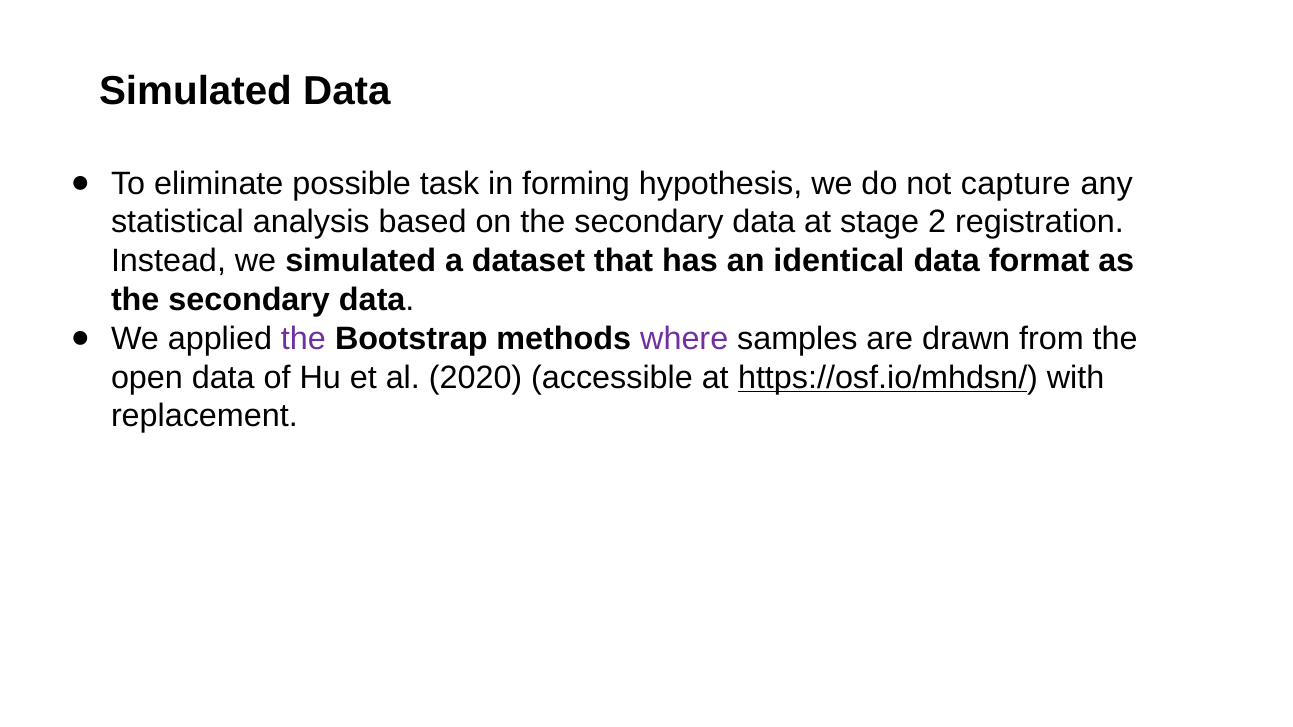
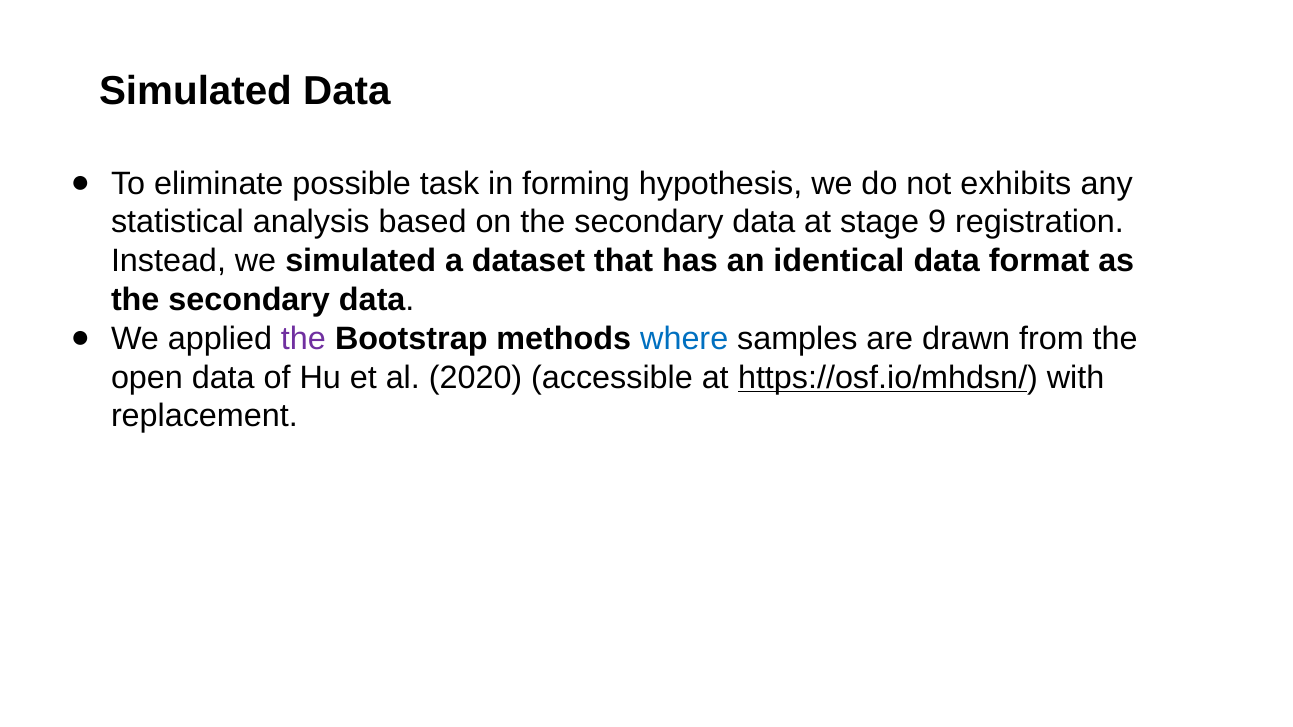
capture: capture -> exhibits (1016, 184)
2: 2 -> 9 (937, 222)
where colour: purple -> blue (684, 339)
